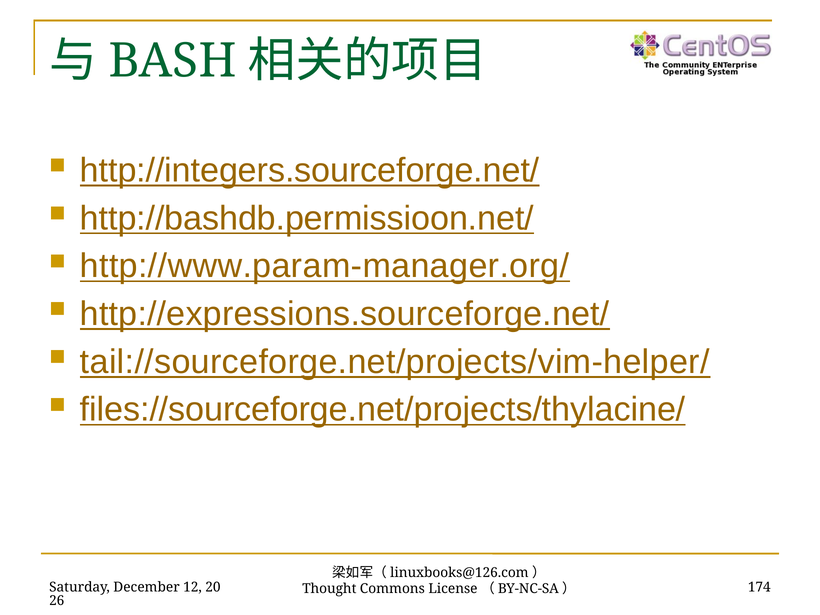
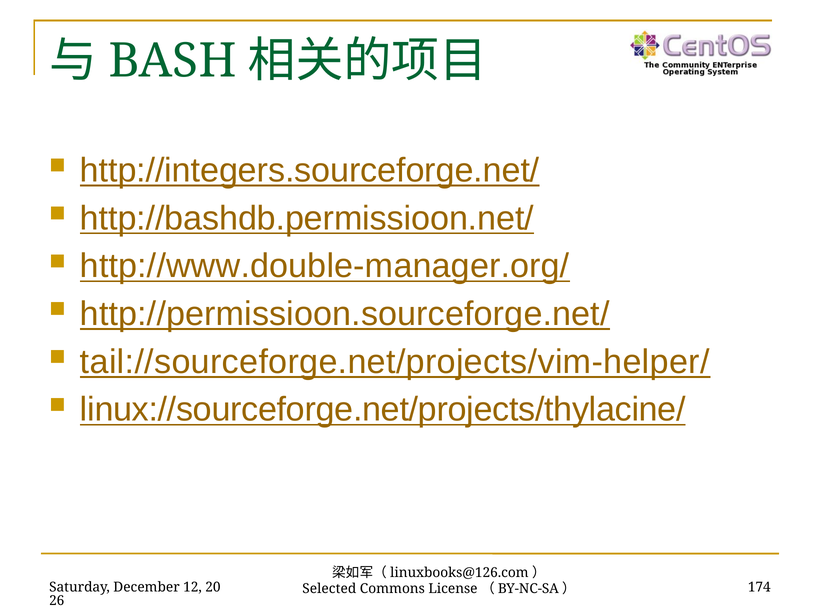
http://www.param-manager.org/: http://www.param-manager.org/ -> http://www.double-manager.org/ (325, 266)
http://expressions.sourceforge.net/: http://expressions.sourceforge.net/ -> http://permissioon.sourceforge.net/ (345, 314)
files://sourceforge.net/projects/thylacine/: files://sourceforge.net/projects/thylacine/ -> linux://sourceforge.net/projects/thylacine/ (383, 410)
Thought: Thought -> Selected (329, 589)
